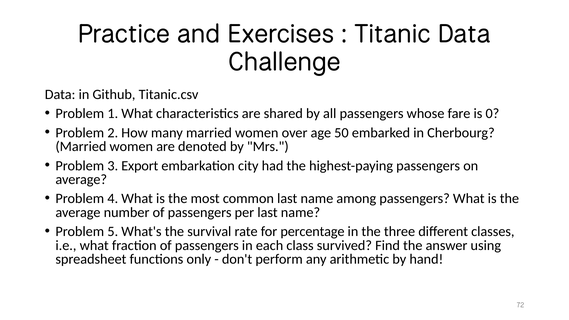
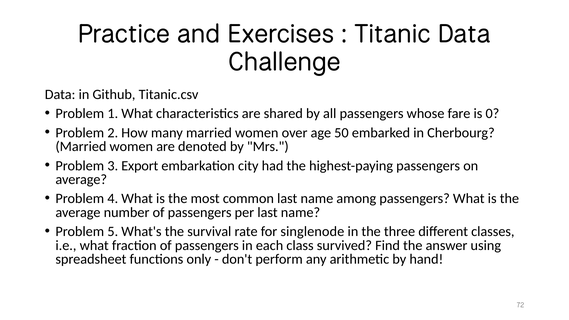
percentage: percentage -> singlenode (312, 232)
